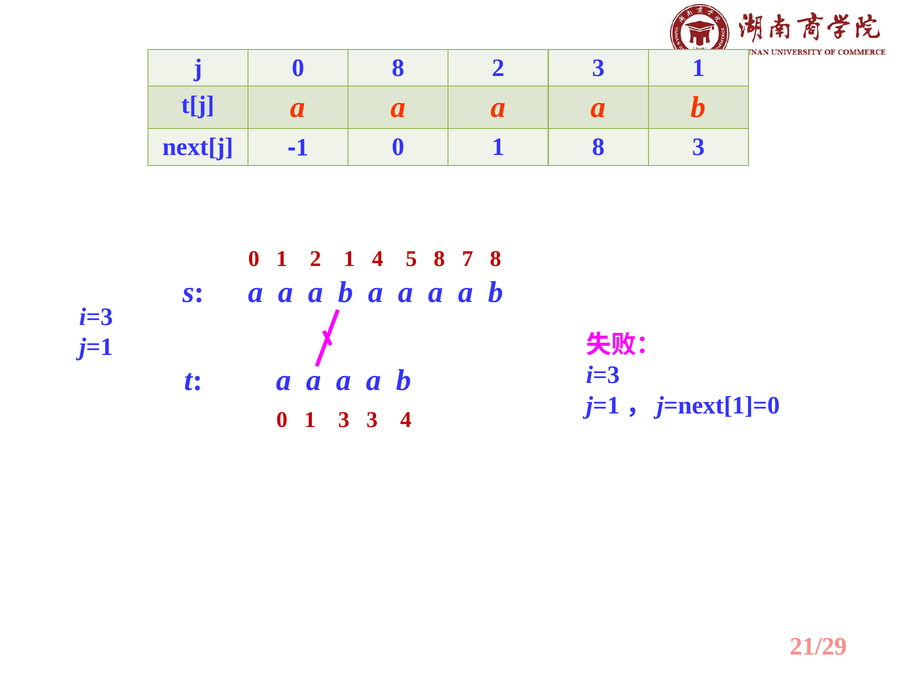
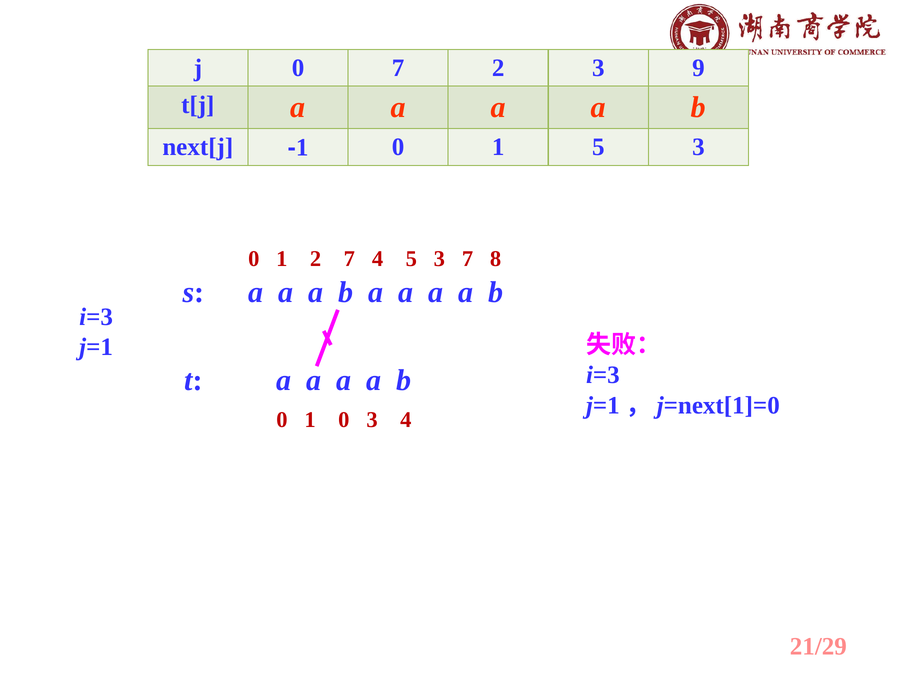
0 8: 8 -> 7 (398, 68)
3 1: 1 -> 9 (698, 68)
1 8: 8 -> 5 (598, 147)
2 1: 1 -> 7 (349, 259)
4 5 8: 8 -> 3 (439, 259)
1 3: 3 -> 0 (344, 420)
